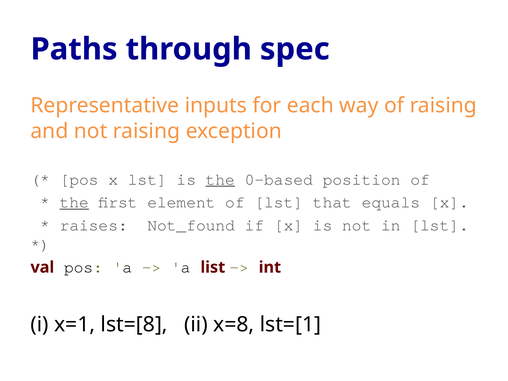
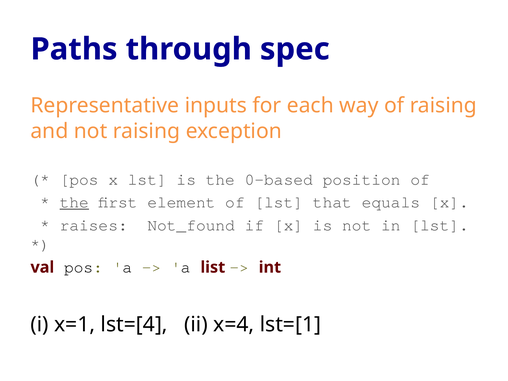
the underline: present -> none (220, 179)
lst=[8: lst=[8 -> lst=[4 (134, 325)
x=8: x=8 -> x=4 (234, 325)
